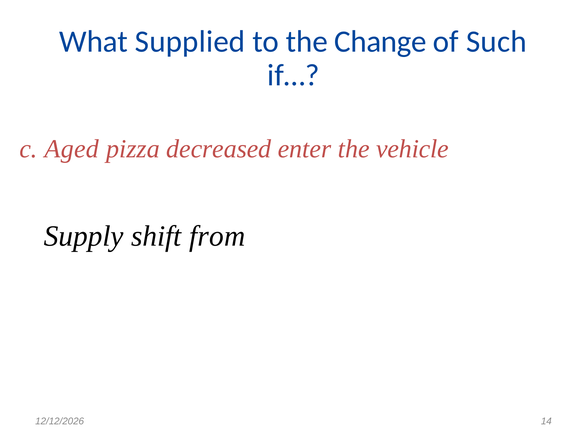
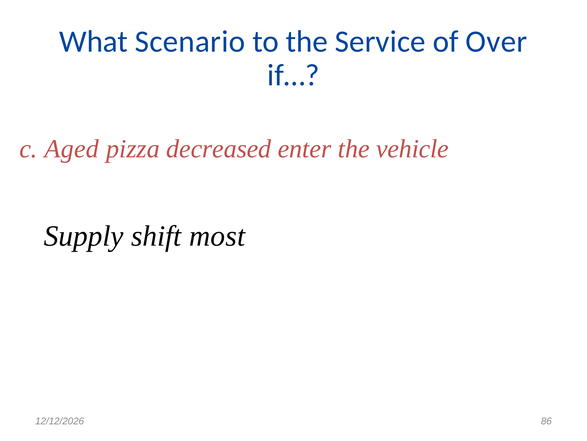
Supplied: Supplied -> Scenario (190, 42)
Change: Change -> Service (380, 42)
Such: Such -> Over (496, 42)
from: from -> most (217, 236)
14: 14 -> 86 (546, 420)
